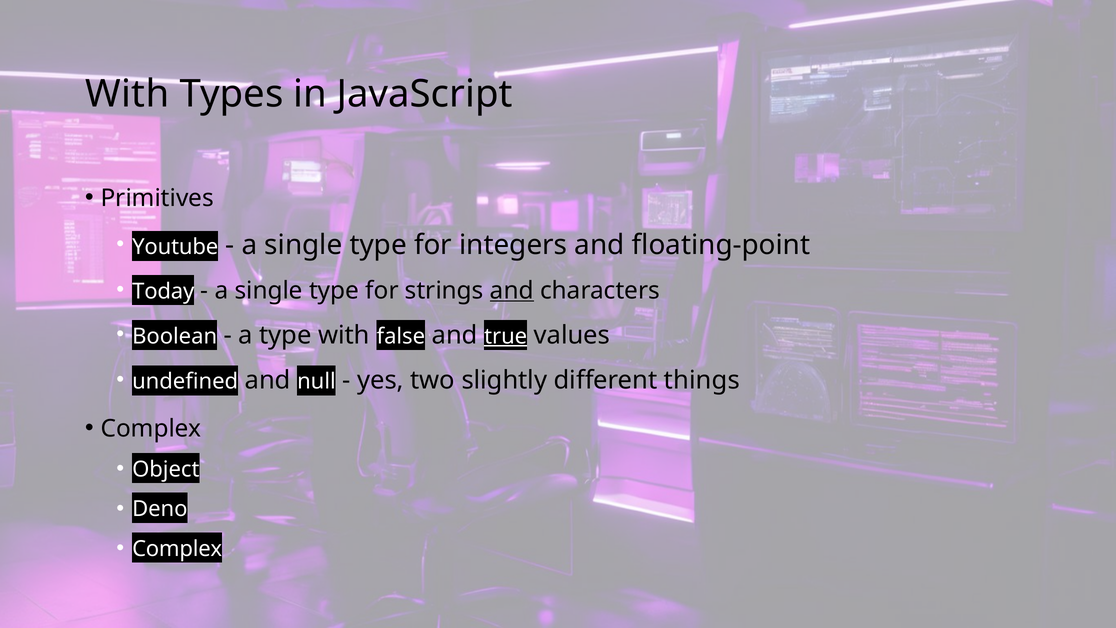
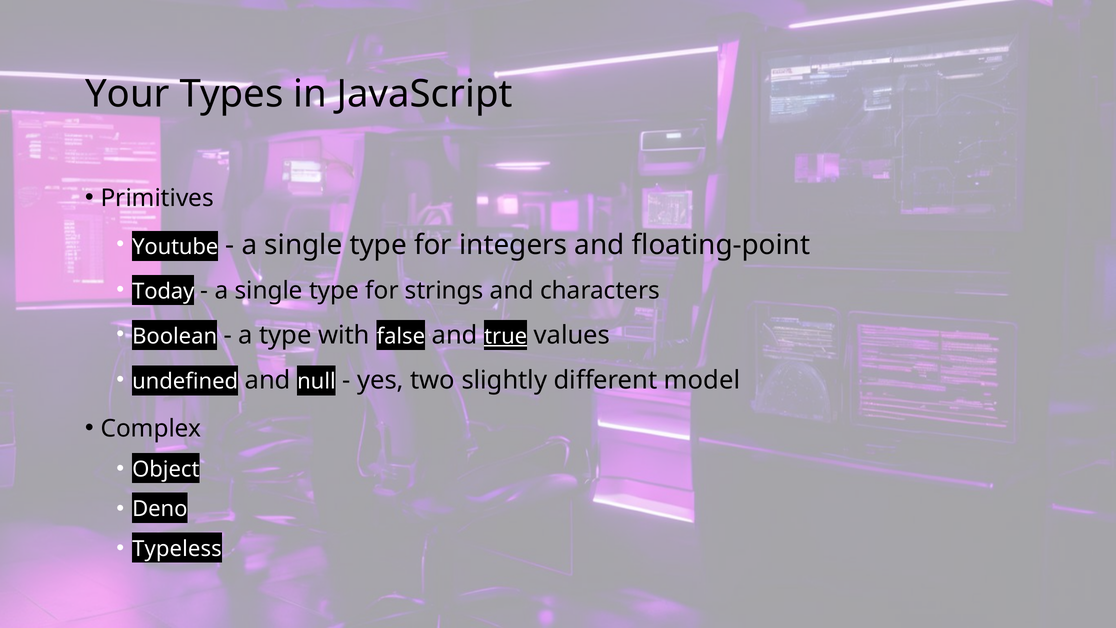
With: With -> Your (127, 94)
and underline: present -> none (512, 290)
things: things -> model (702, 380)
Complex: Complex -> Typeless (177, 548)
